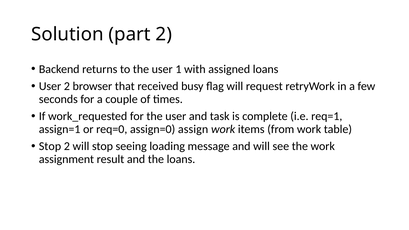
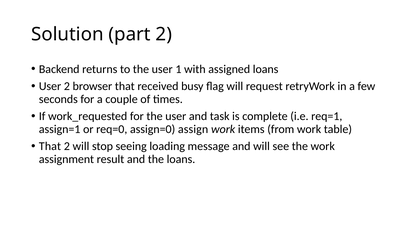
Stop: Stop -> That (50, 146)
